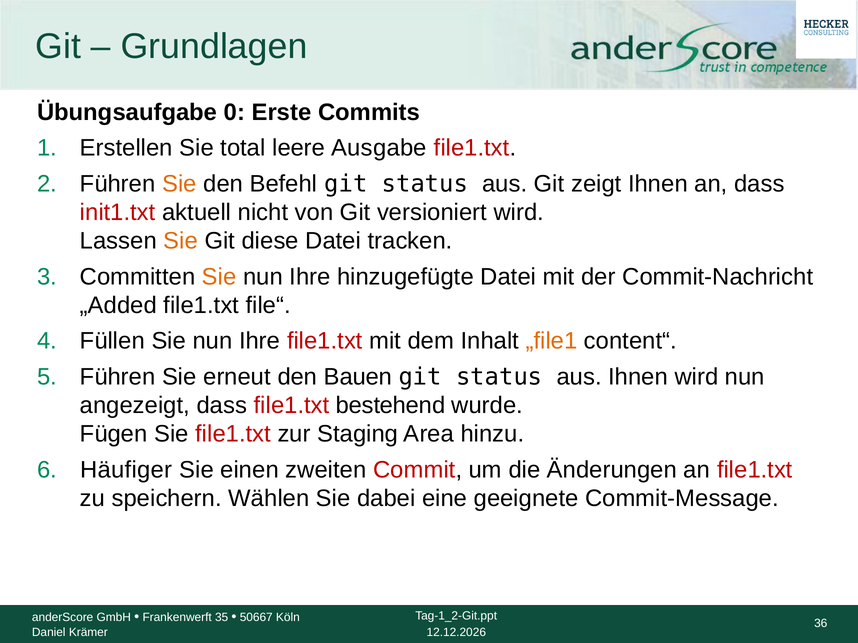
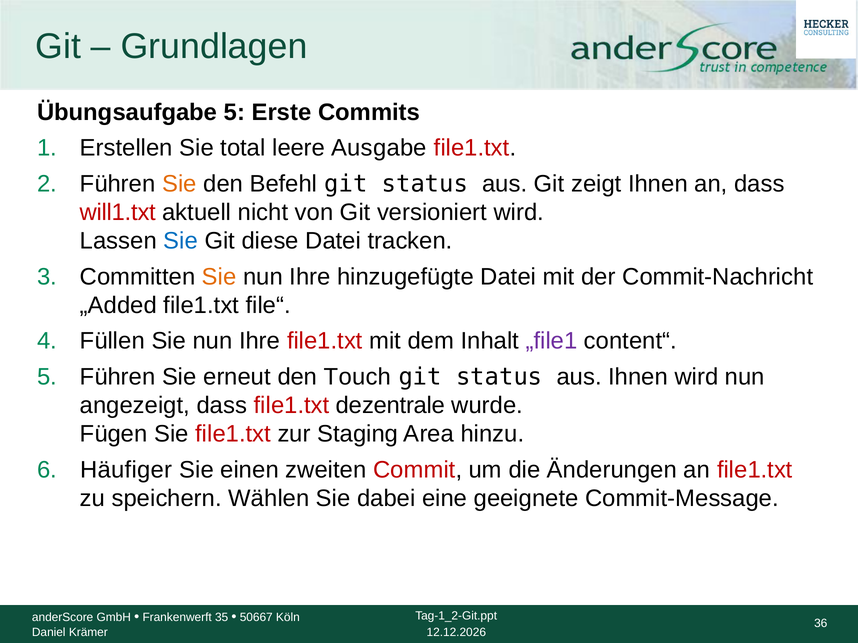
Übungsaufgabe 0: 0 -> 5 (235, 112)
init1.txt: init1.txt -> will1.txt (118, 213)
Sie colour: orange -> blue (181, 241)
„file1 colour: orange -> purple (552, 341)
Bauen: Bauen -> Touch (358, 377)
bestehend: bestehend -> dezentrale (391, 406)
